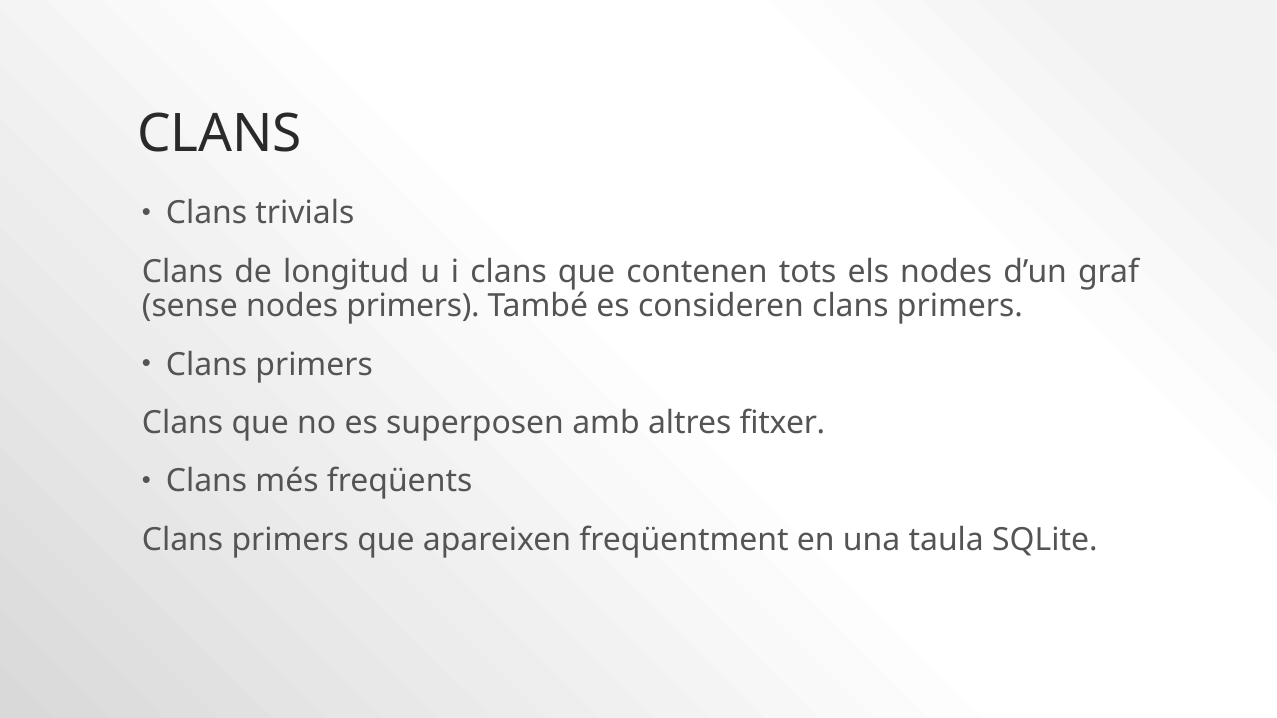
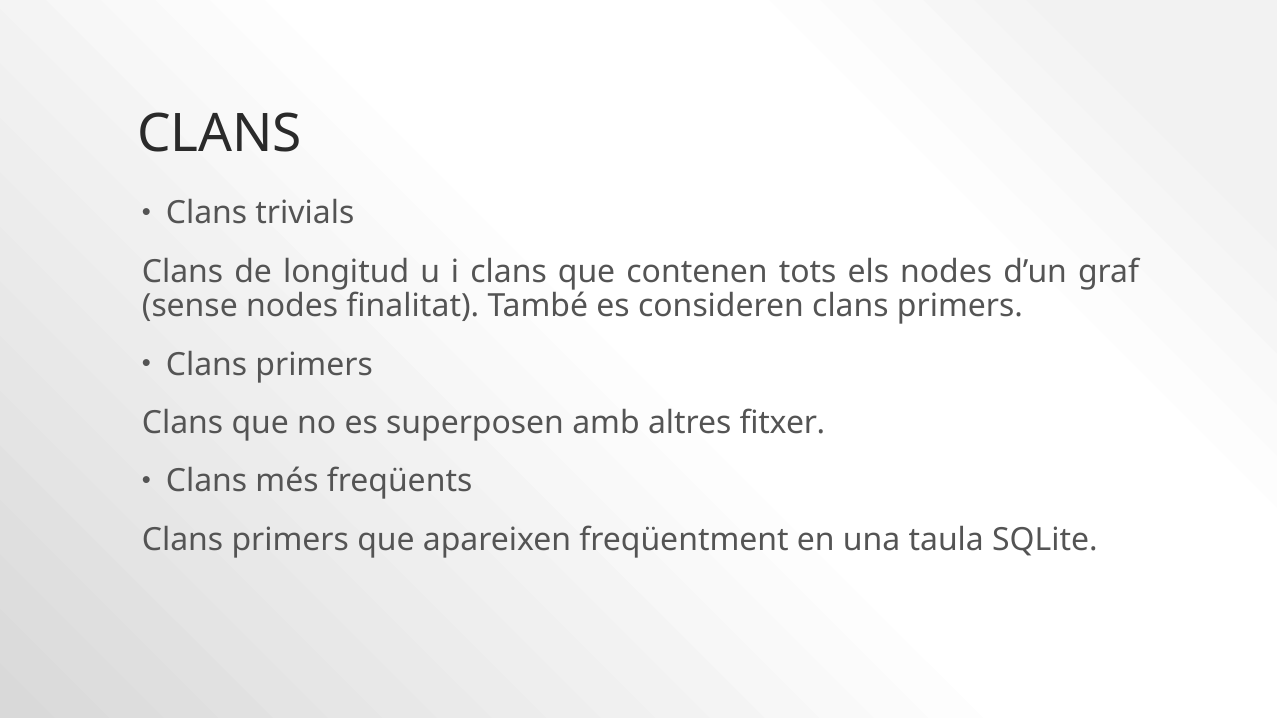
nodes primers: primers -> finalitat (413, 306)
